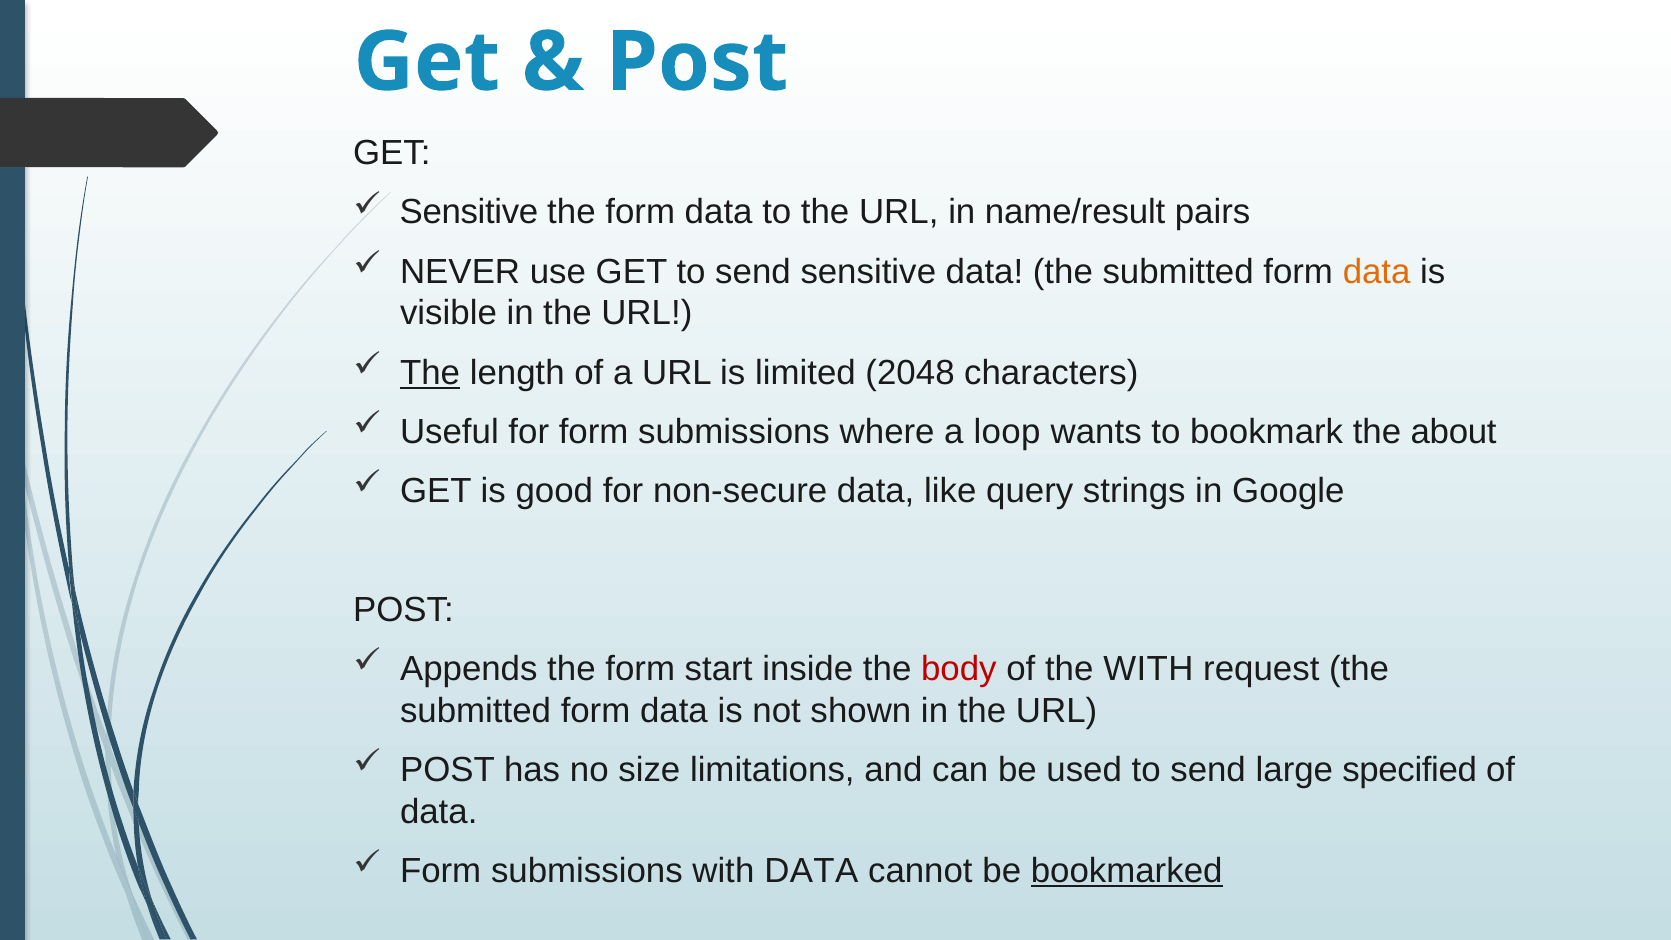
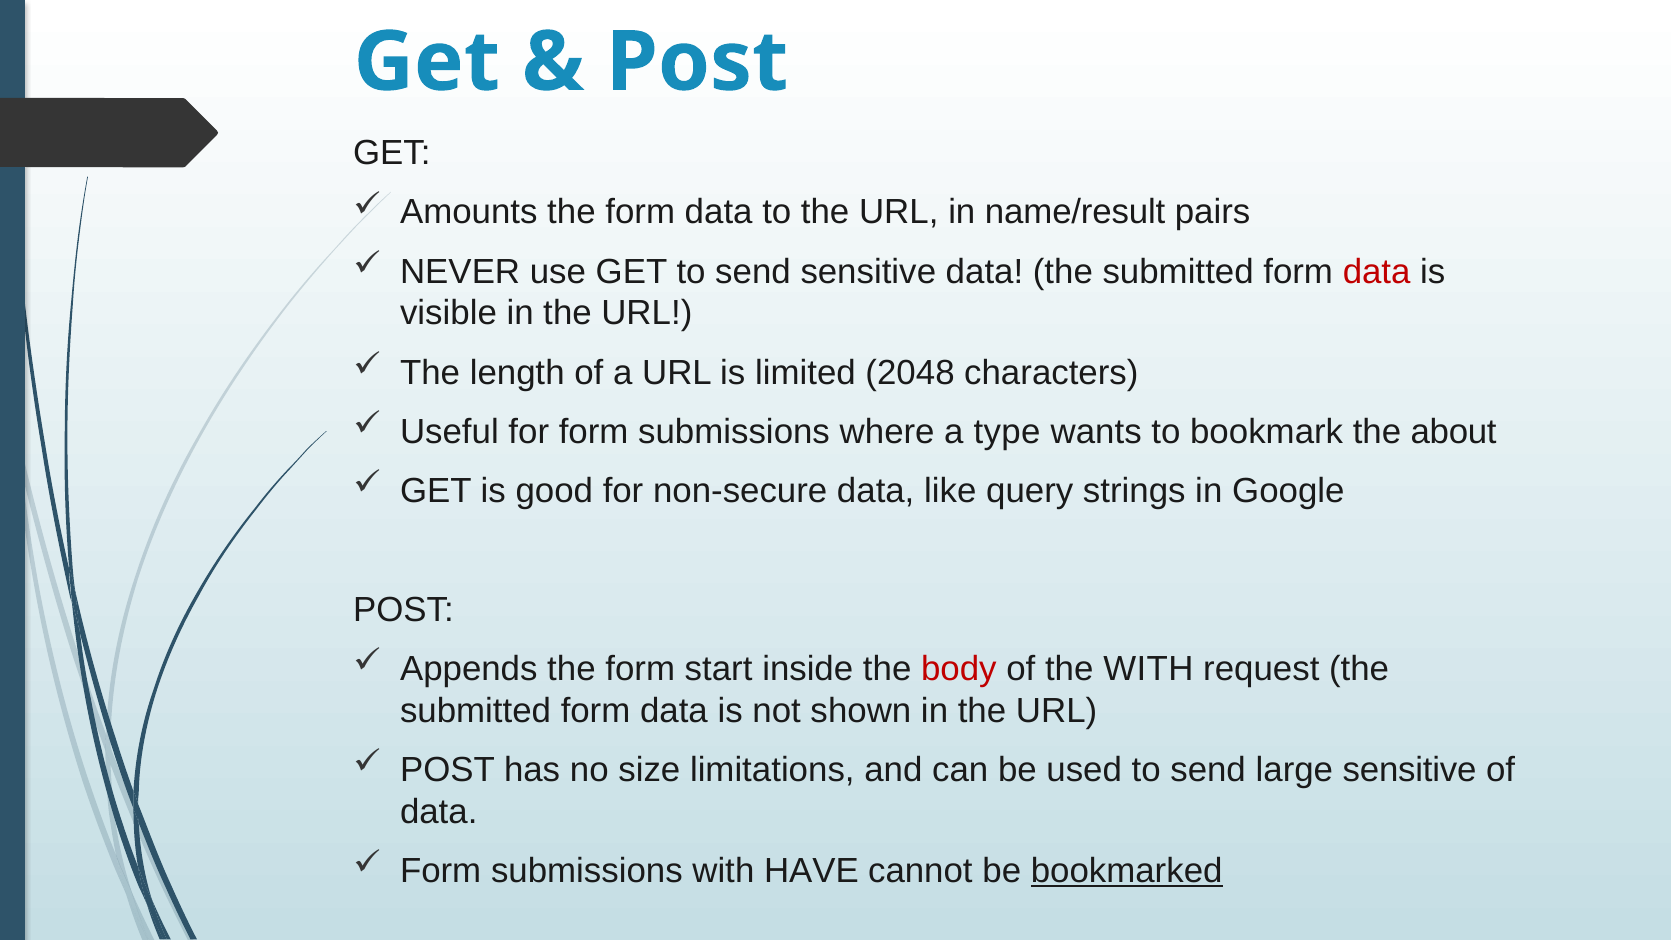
Sensitive: Sensitive -> Amounts (469, 212)
data colour: orange -> red (1377, 272)
The underline: present -> none (430, 373)
loop: loop -> type (1007, 432)
large specified: specified -> sensitive (1410, 770)
with DATA: DATA -> HAVE (811, 871)
